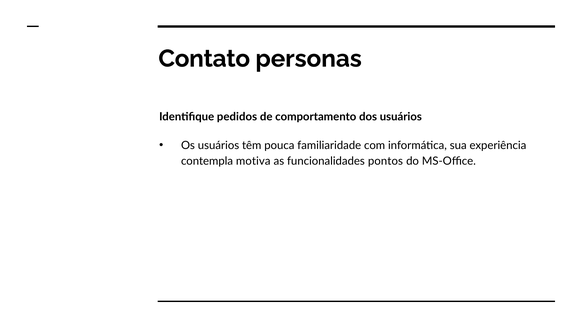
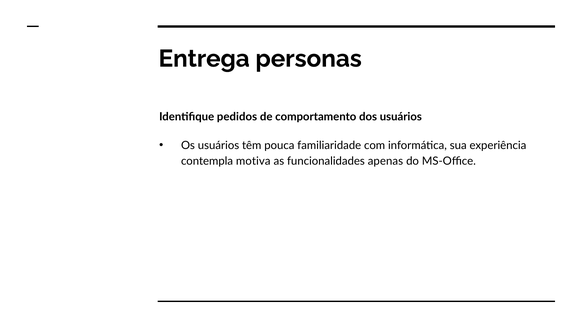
Contato: Contato -> Entrega (204, 59)
pontos: pontos -> apenas (385, 161)
